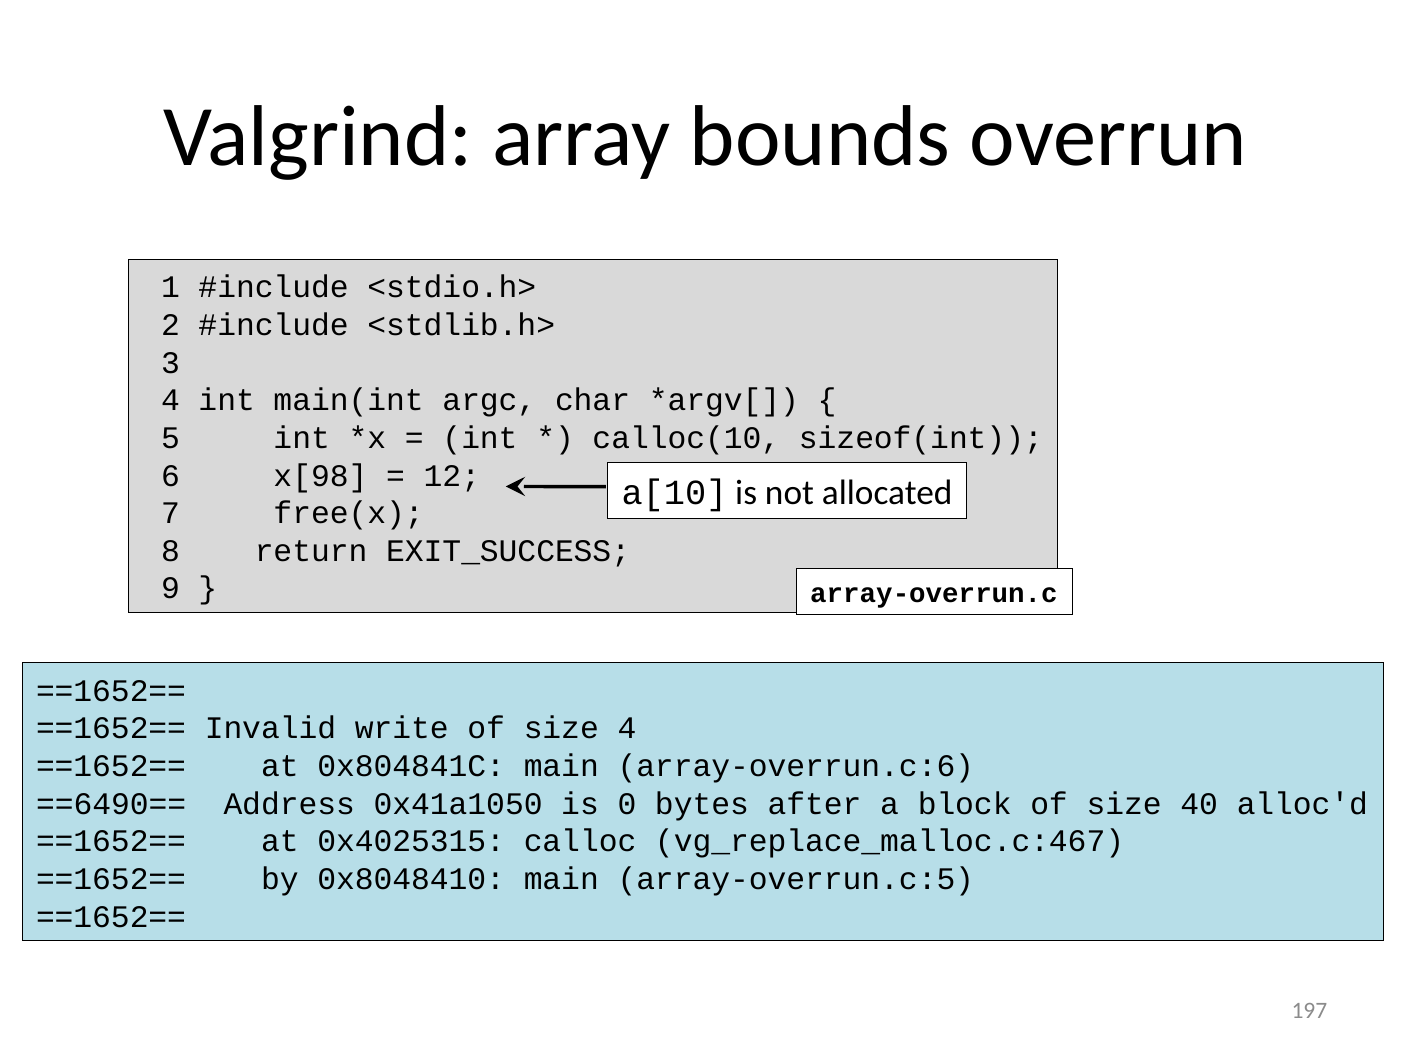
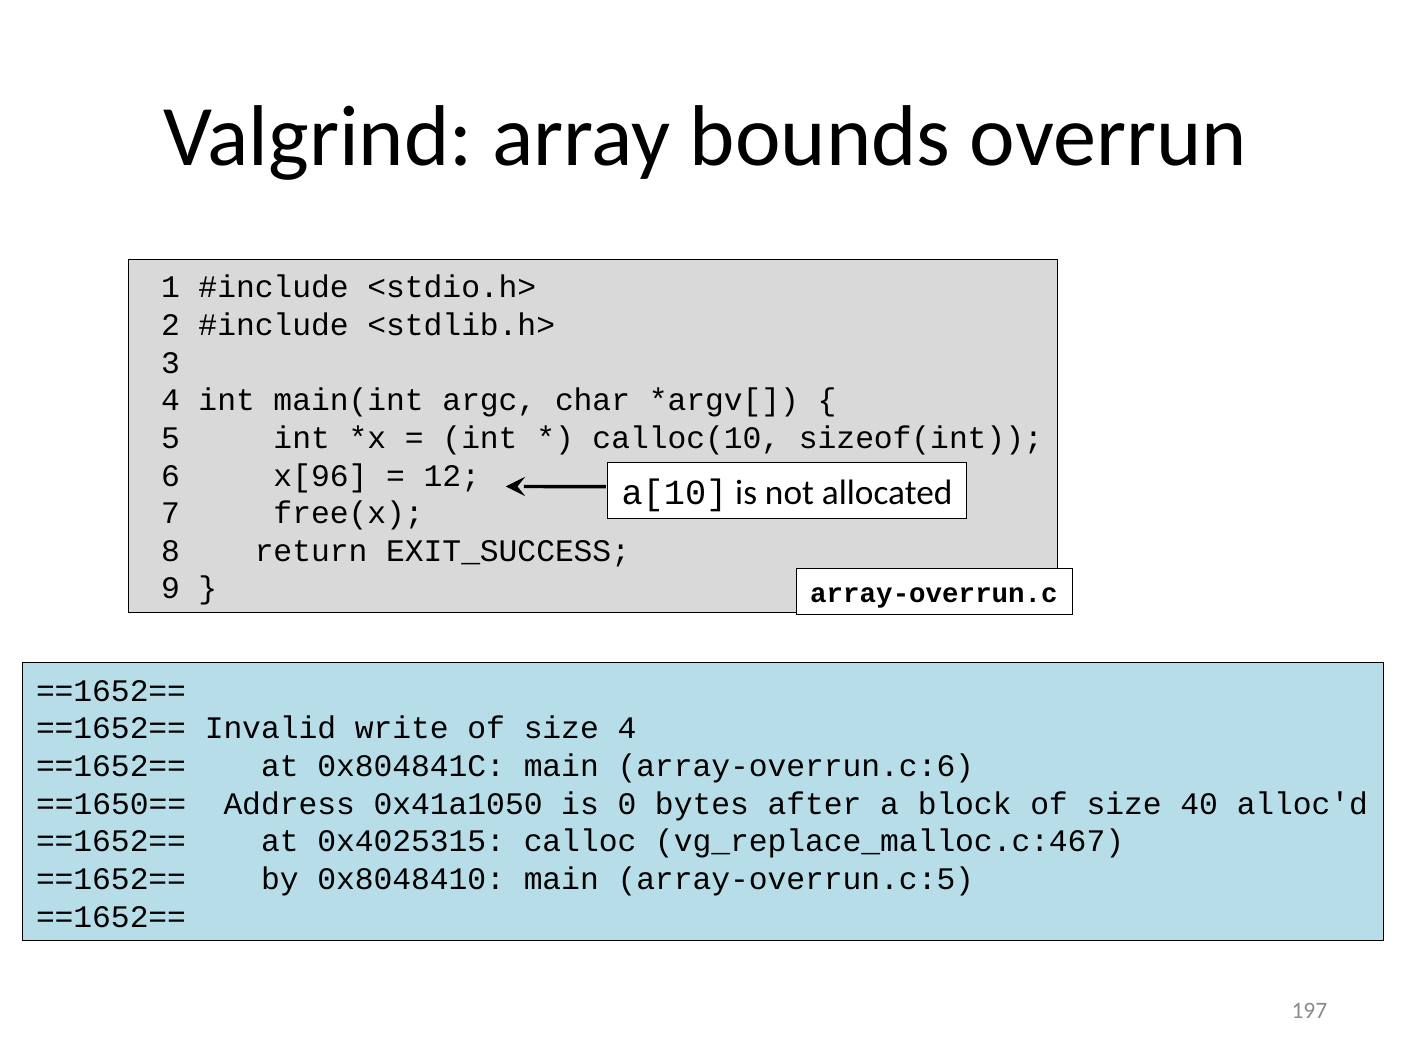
x[98: x[98 -> x[96 (321, 476)
==6490==: ==6490== -> ==1650== (111, 804)
